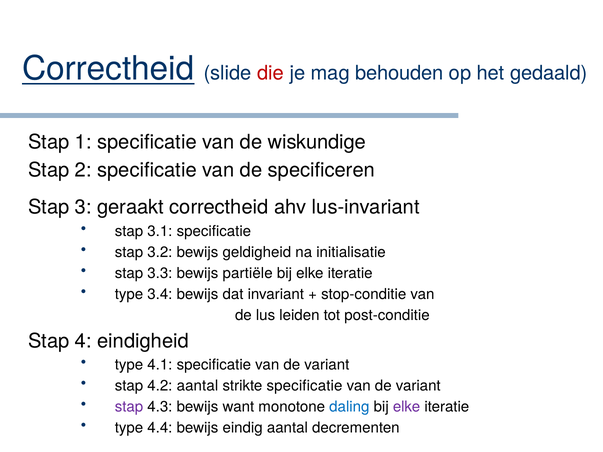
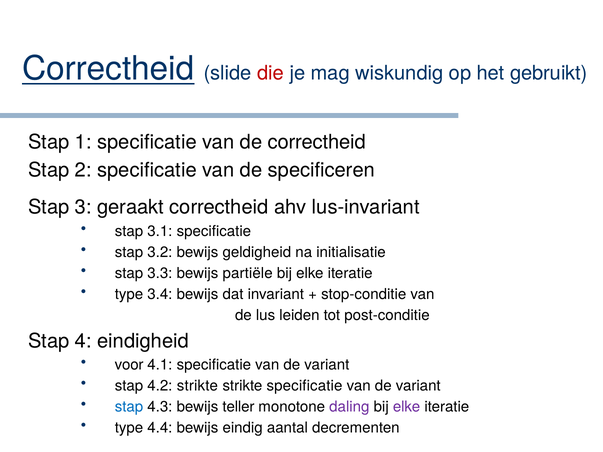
behouden: behouden -> wiskundig (399, 73)
gedaald: gedaald -> gebruikt (549, 73)
de wiskundige: wiskundige -> correctheid (317, 142)
type: type -> voor (129, 365)
4.2 aantal: aantal -> strikte (197, 386)
stap colour: purple -> blue (129, 407)
want: want -> teller (238, 407)
daling colour: blue -> purple (349, 407)
